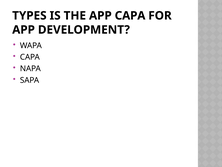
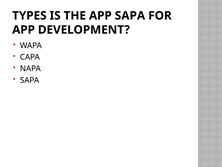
APP CAPA: CAPA -> SAPA (130, 16)
